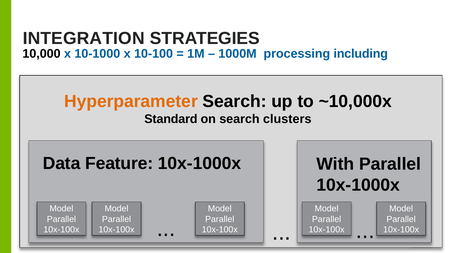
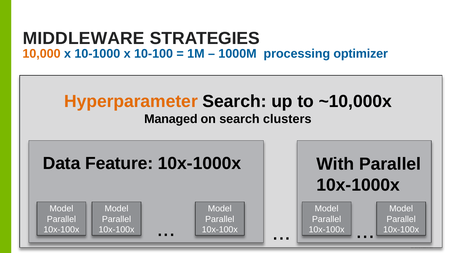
INTEGRATION: INTEGRATION -> MIDDLEWARE (84, 38)
10,000 colour: black -> orange (42, 54)
including: including -> optimizer (361, 54)
Standard: Standard -> Managed (171, 119)
